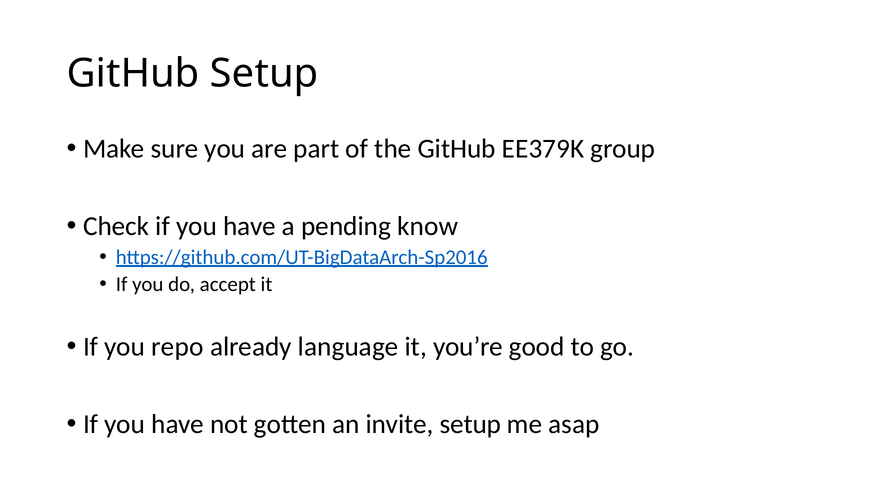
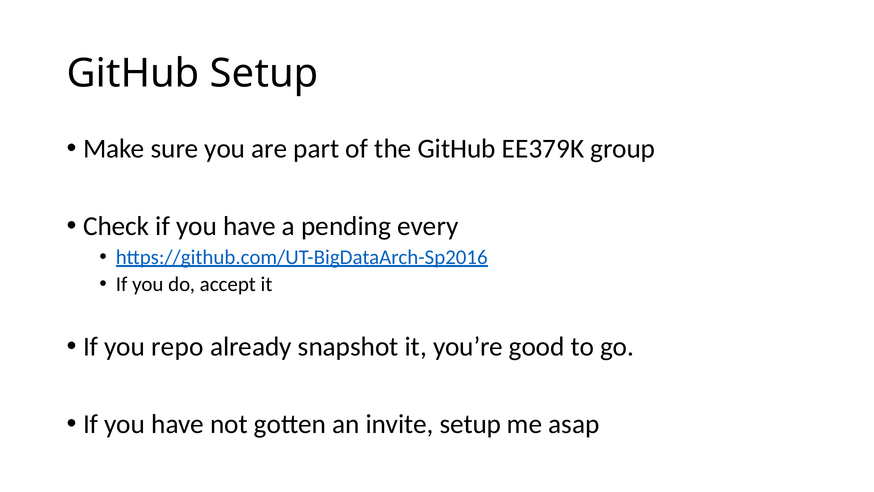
know: know -> every (428, 226)
language: language -> snapshot (348, 346)
